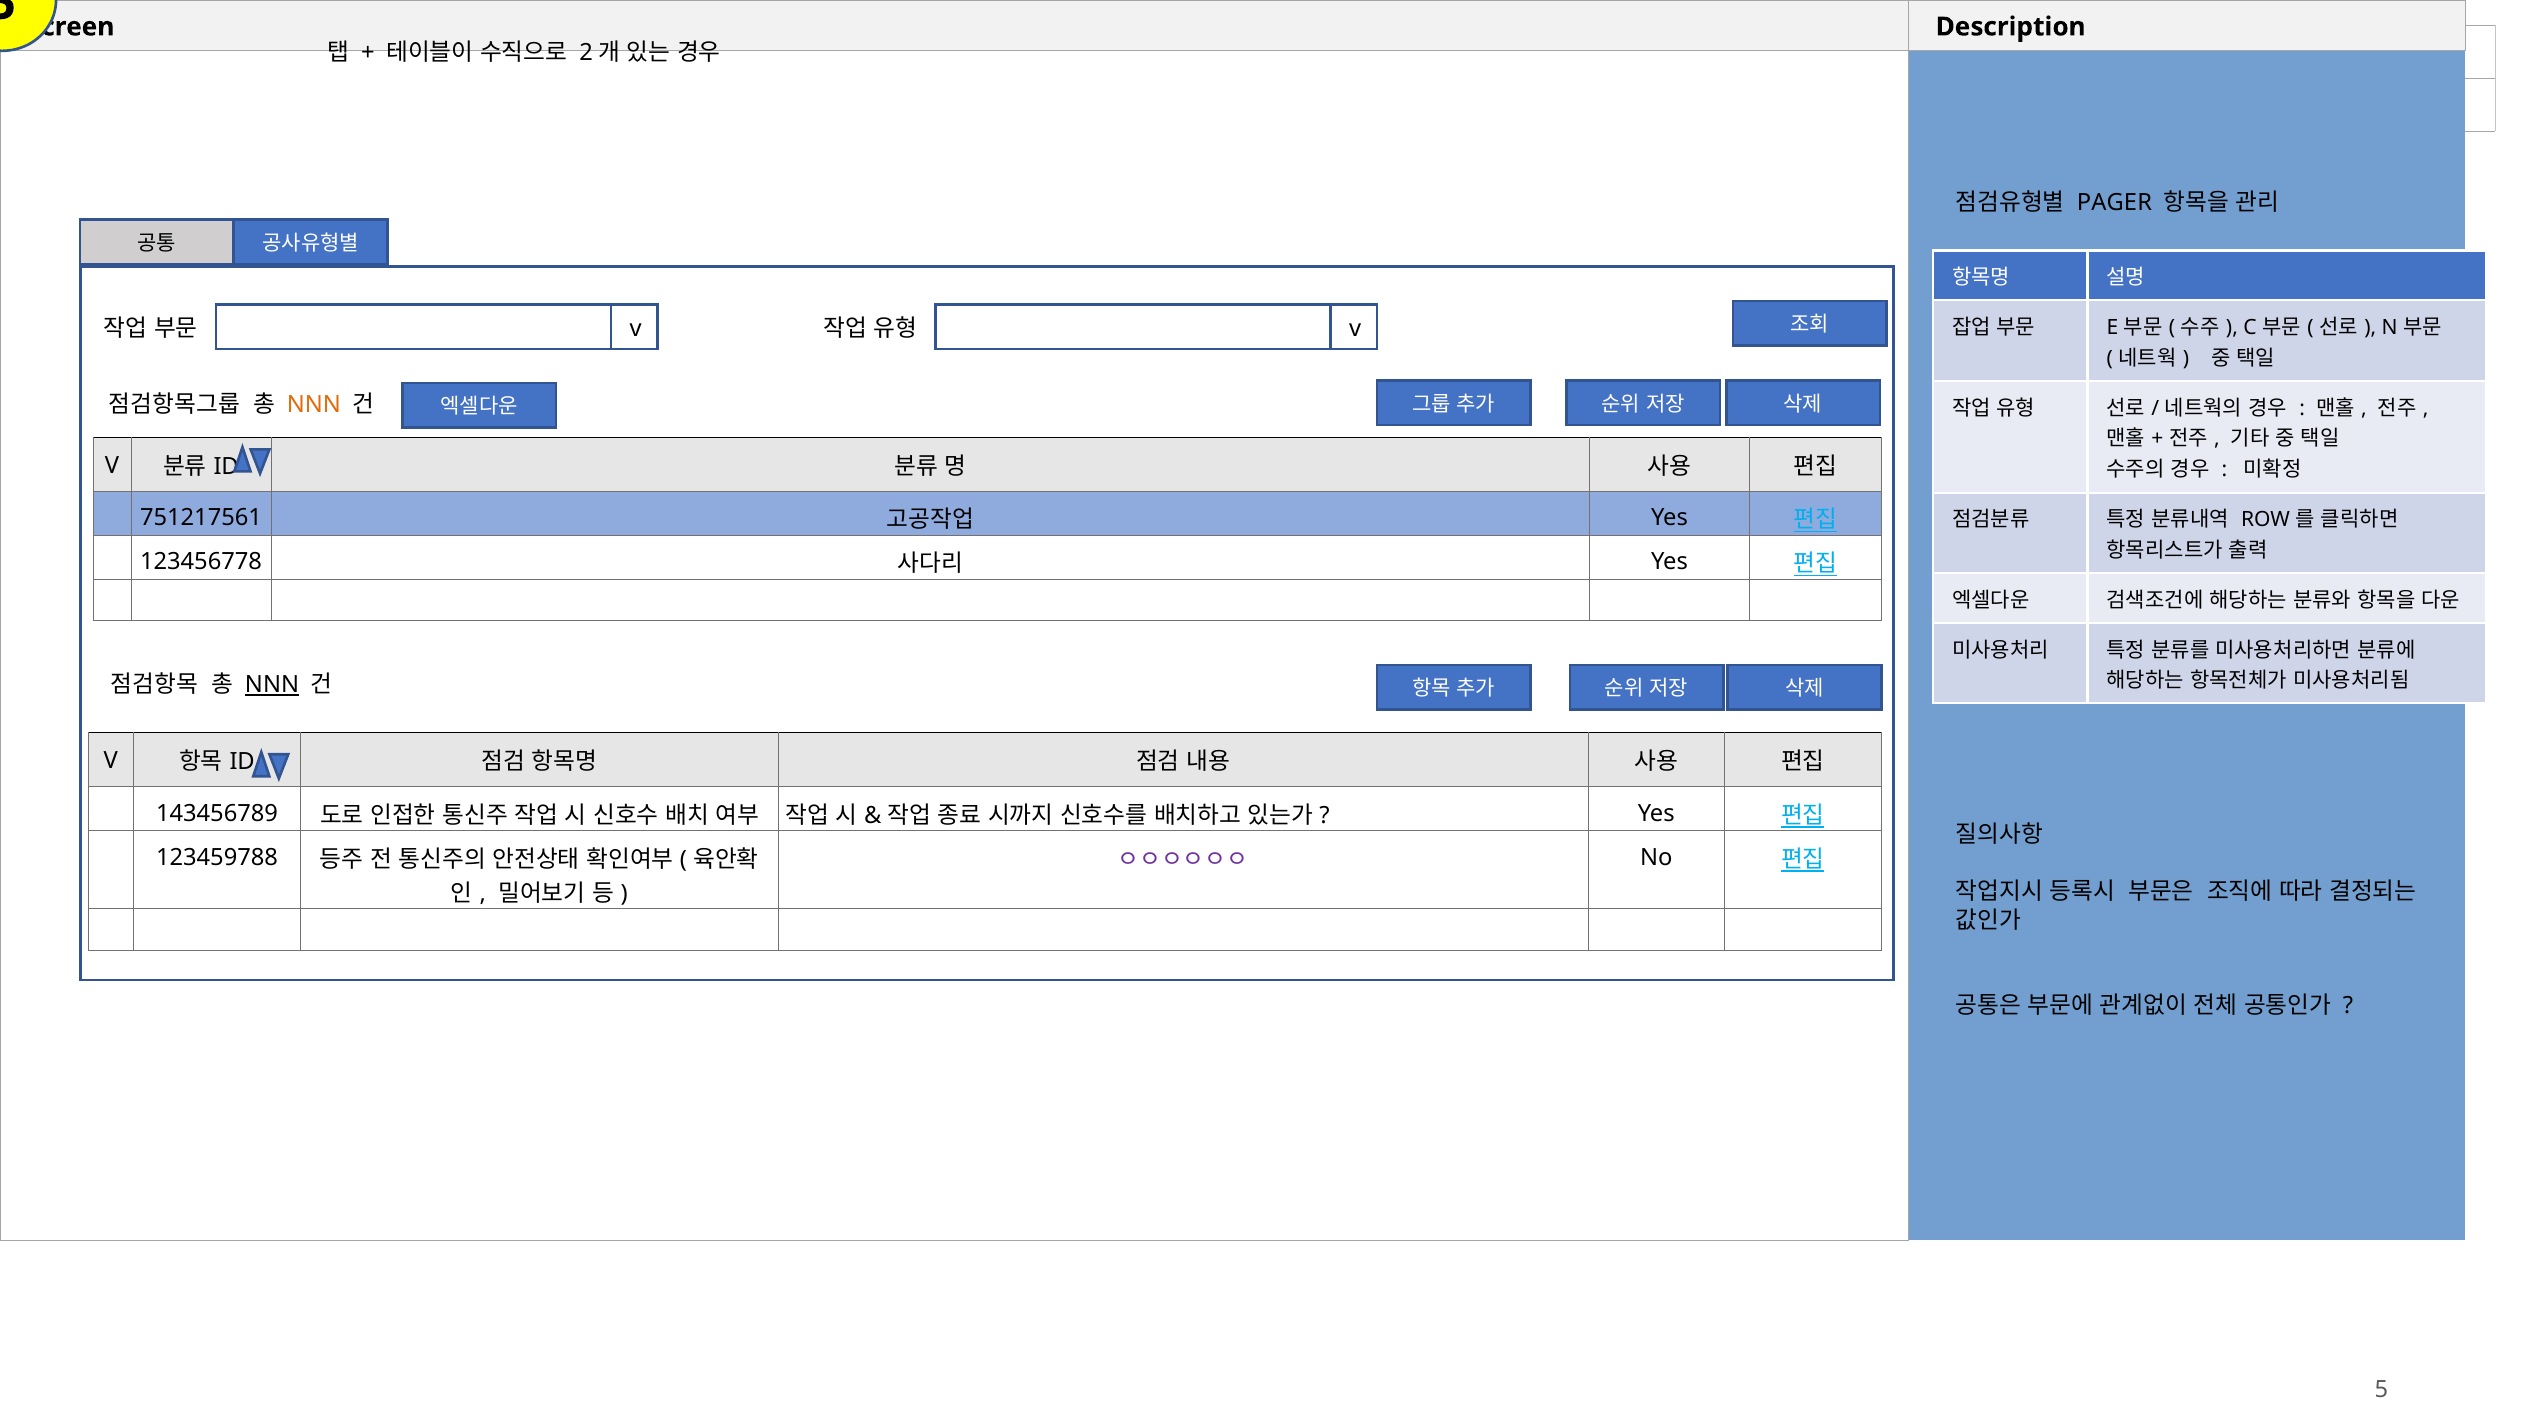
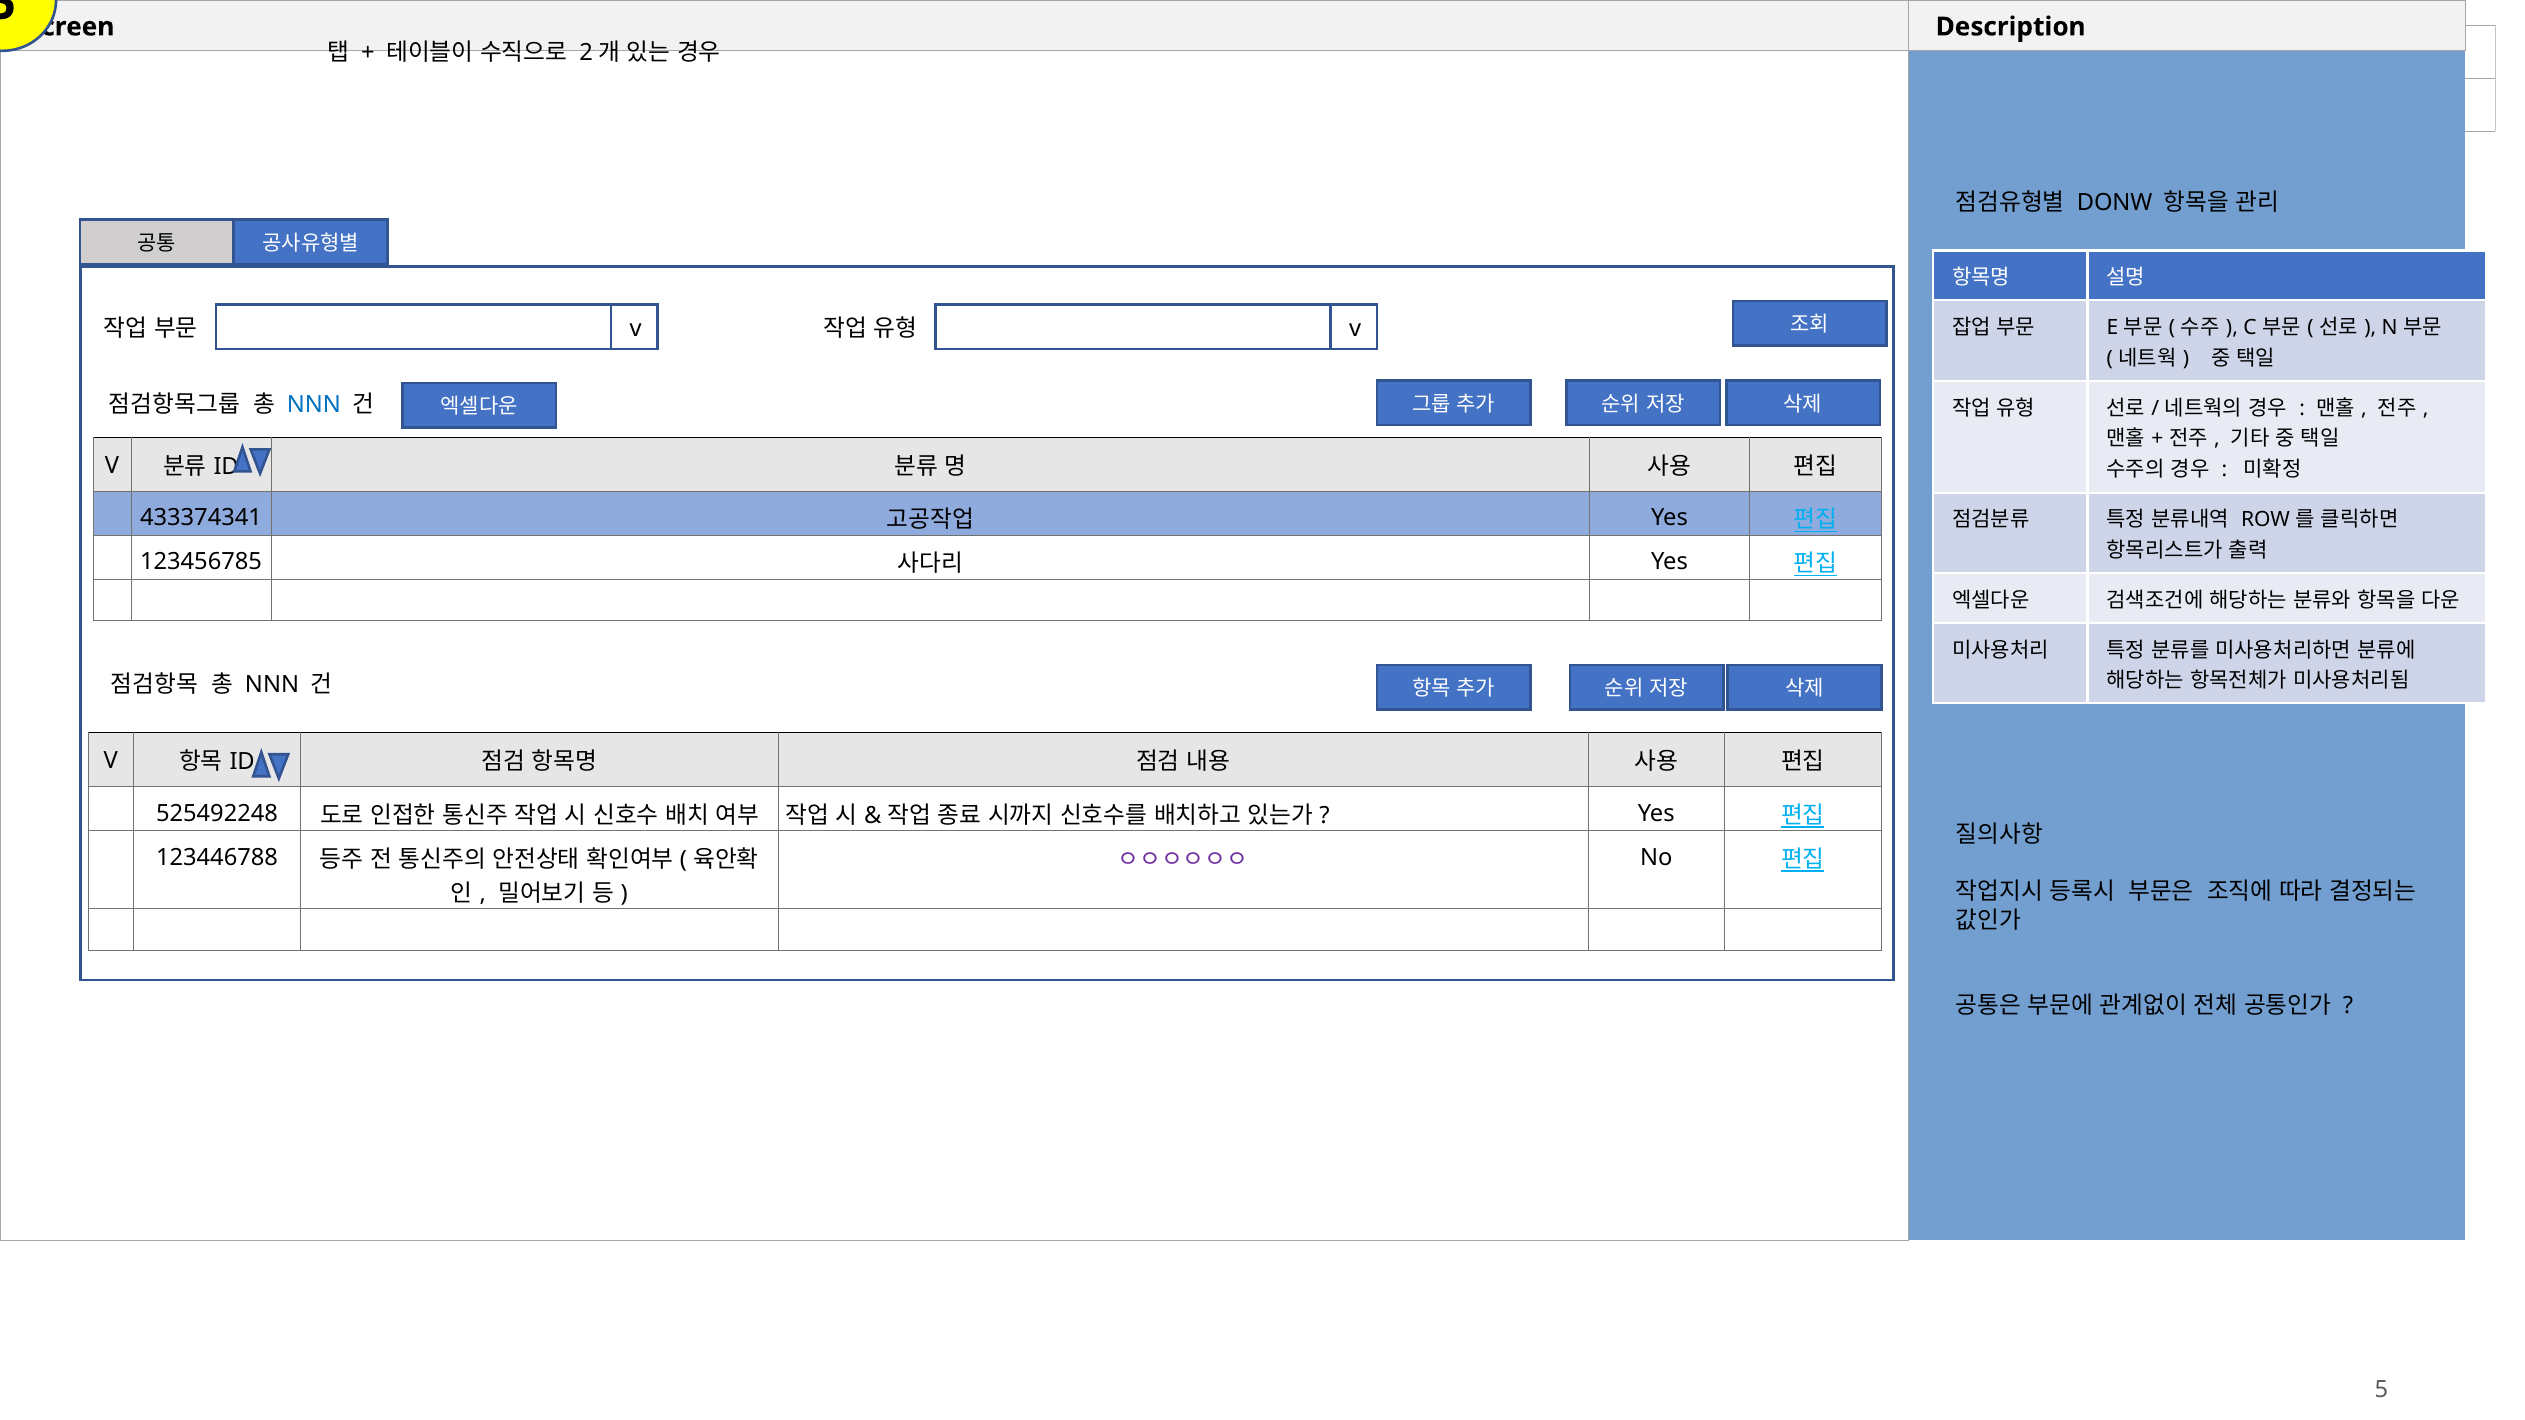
PAGER: PAGER -> DONW (2115, 203)
NNN colour: orange -> blue (314, 404)
751217561: 751217561 -> 433374341 (201, 518)
123456778: 123456778 -> 123456785 (201, 562)
NNN underline: present -> none (272, 685)
143456789: 143456789 -> 525492248 (217, 813)
123459788: 123459788 -> 123446788 (217, 857)
